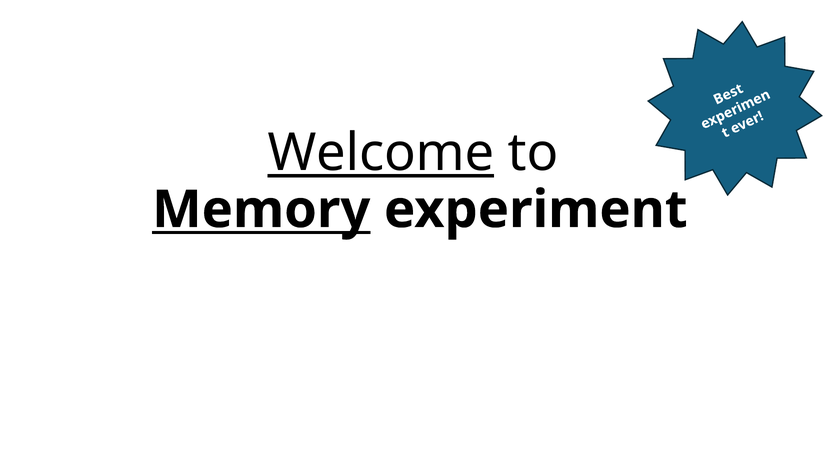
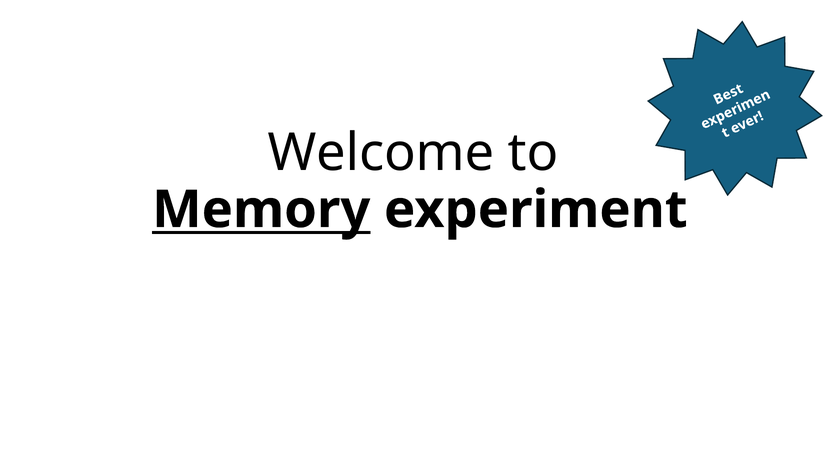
Welcome underline: present -> none (381, 153)
